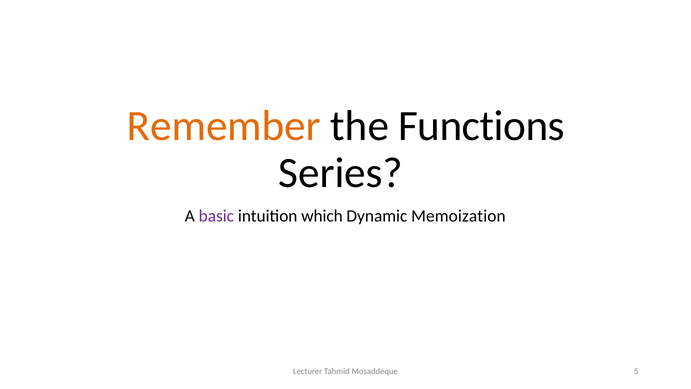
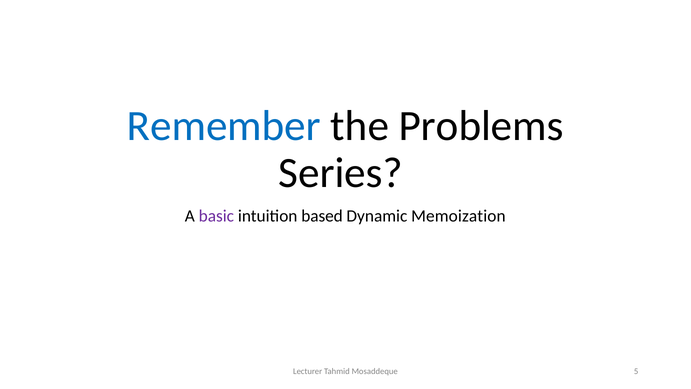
Remember colour: orange -> blue (224, 126)
Functions: Functions -> Problems (481, 126)
which: which -> based (322, 216)
